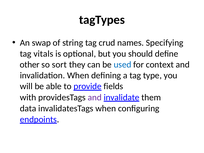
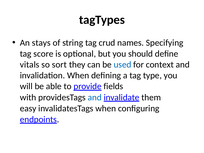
swap: swap -> stays (41, 43)
vitals: vitals -> score (43, 54)
other: other -> vitals (30, 65)
and colour: purple -> blue (95, 97)
data: data -> easy (28, 108)
